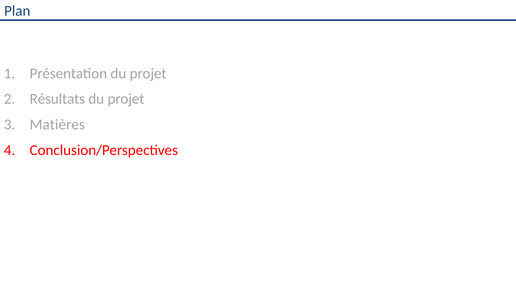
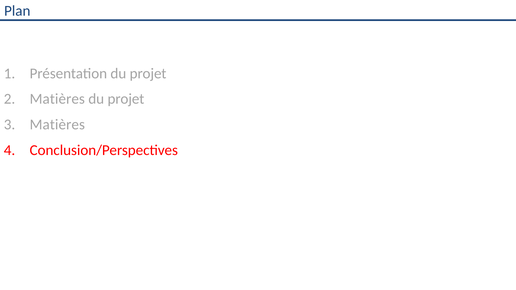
Résultats: Résultats -> Matières (57, 99)
